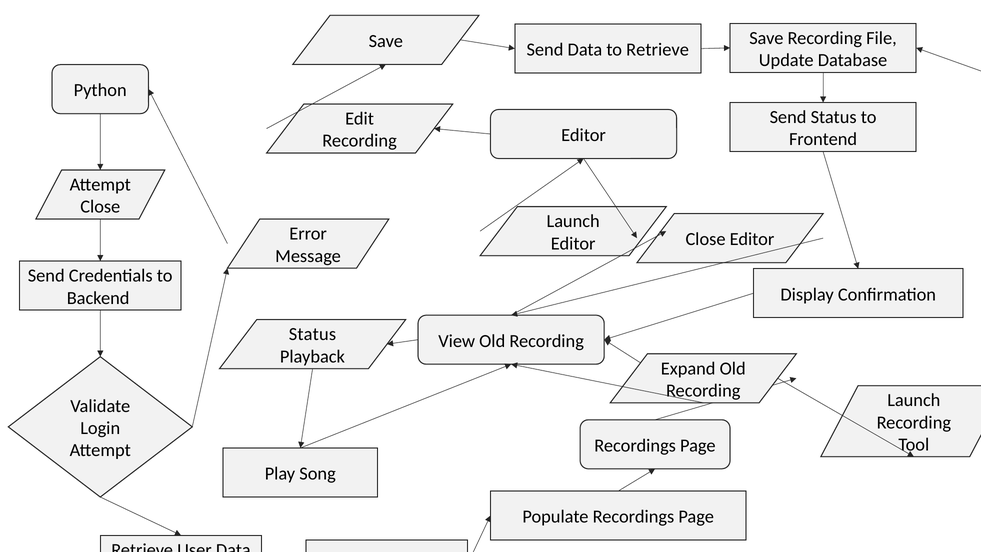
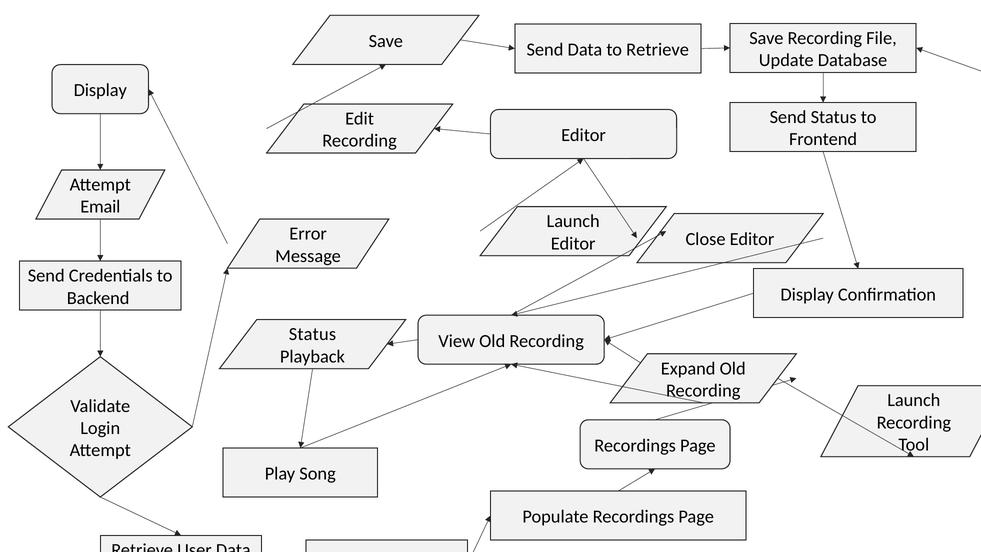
Python: Python -> Display (100, 90)
Close: Close -> Email (100, 207)
